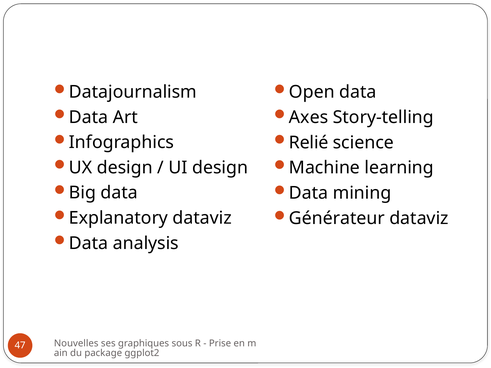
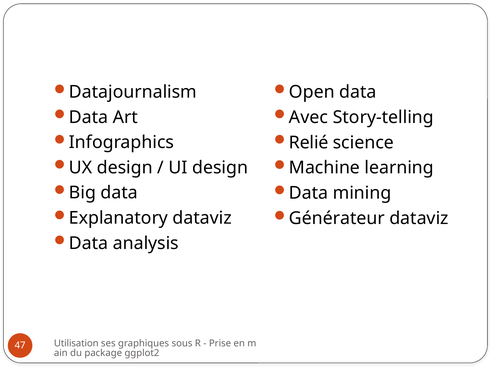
Axes: Axes -> Avec (309, 117)
Nouvelles: Nouvelles -> Utilisation (76, 344)
